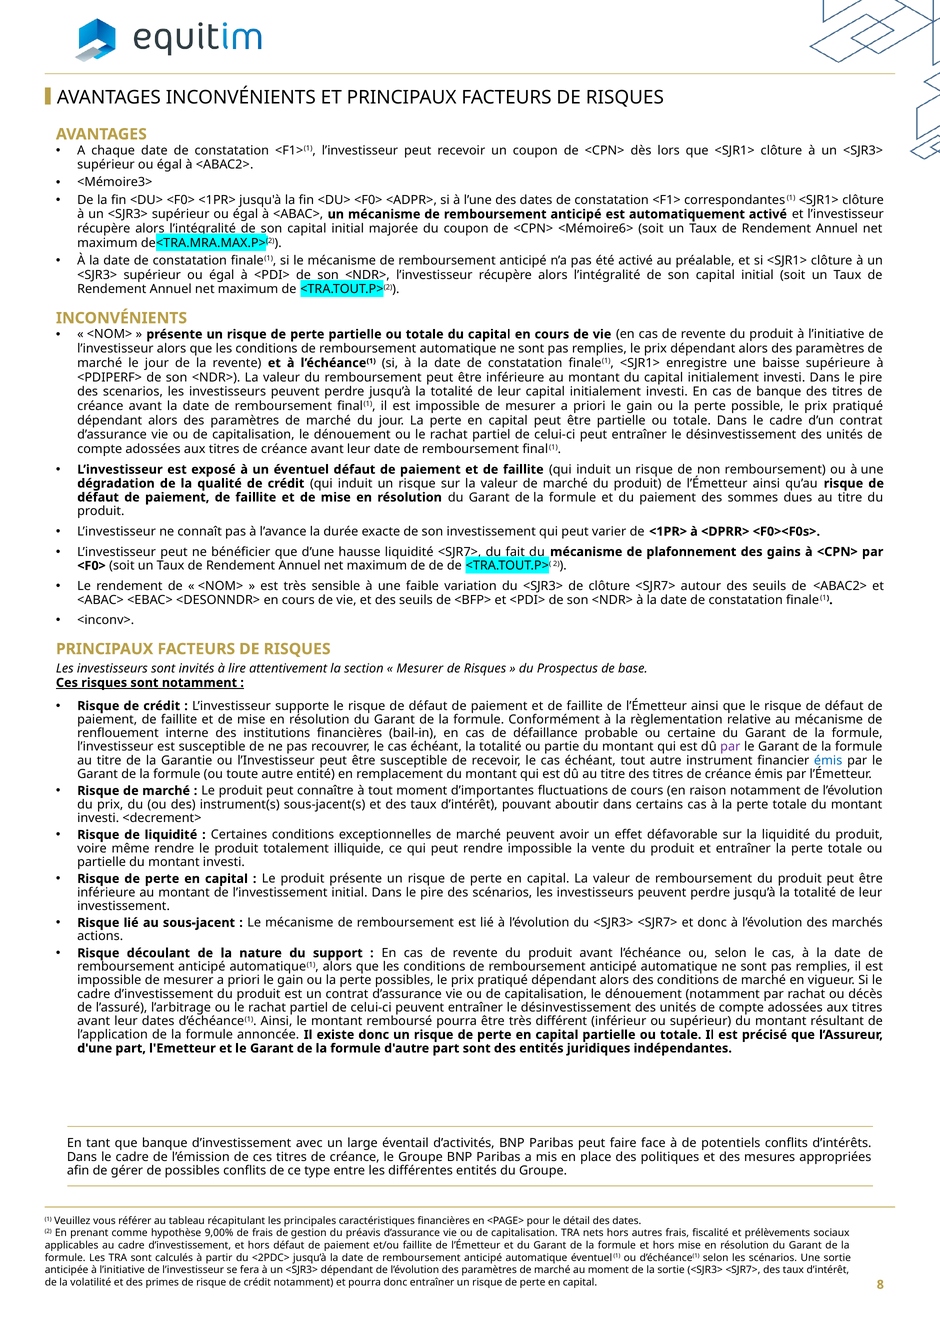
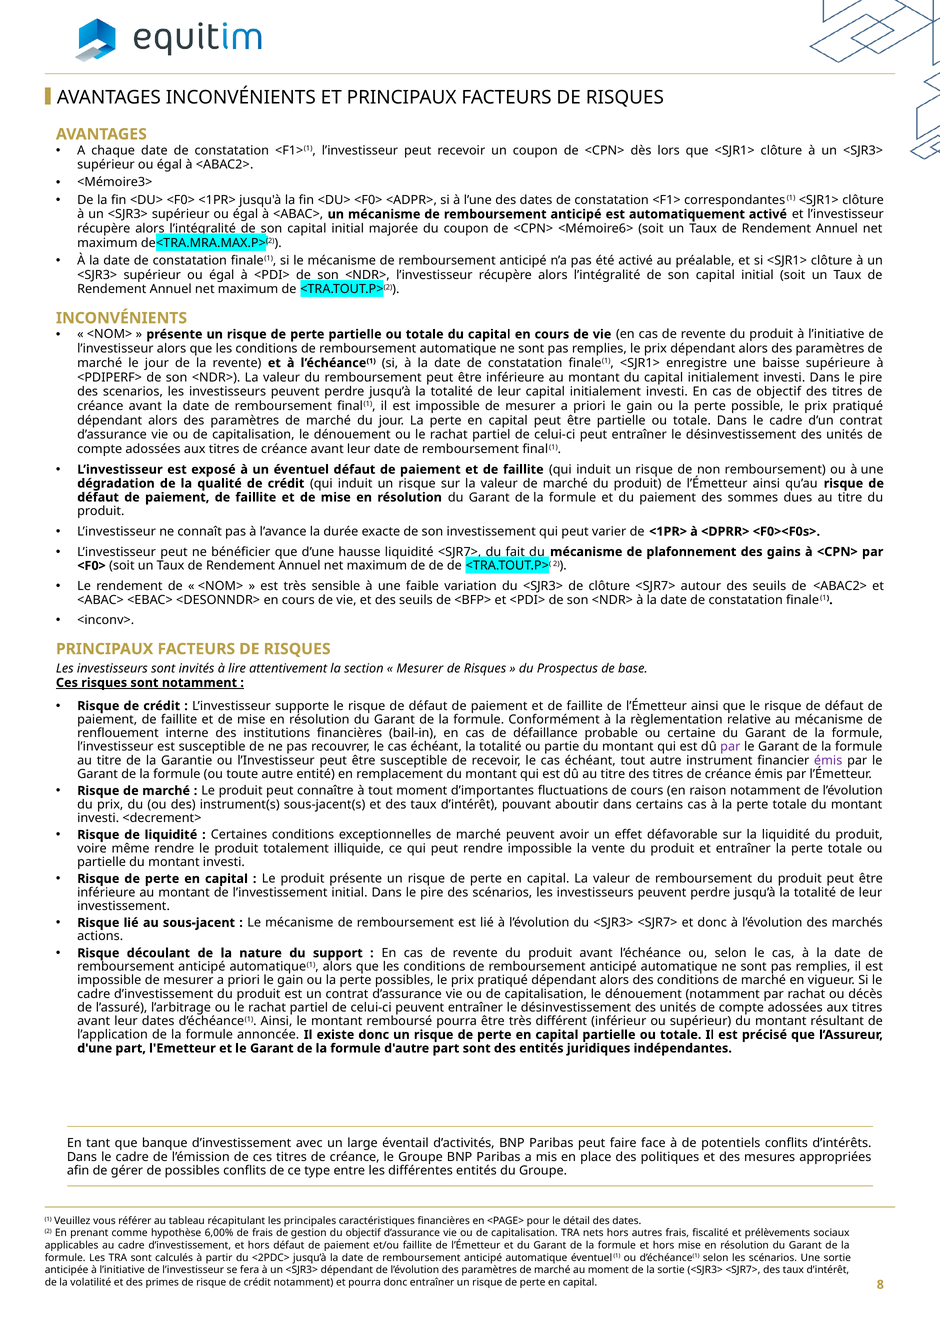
de banque: banque -> objectif (779, 392)
émis colour: blue -> purple (828, 761)
9,00%: 9,00% -> 6,00% (219, 1233)
du préavis: préavis -> objectif (363, 1233)
